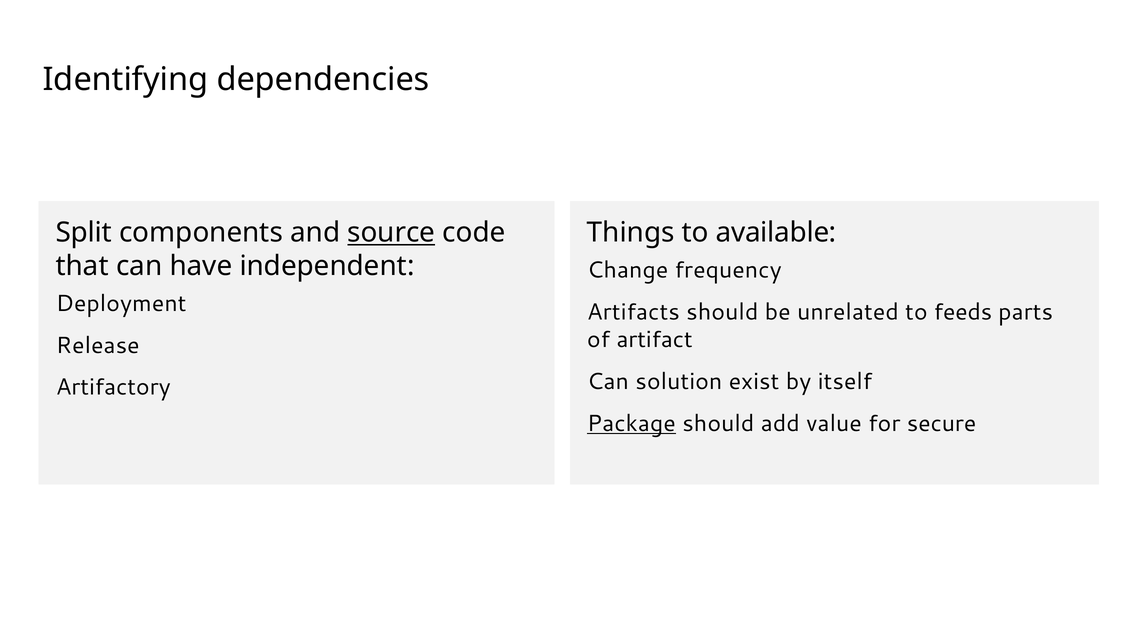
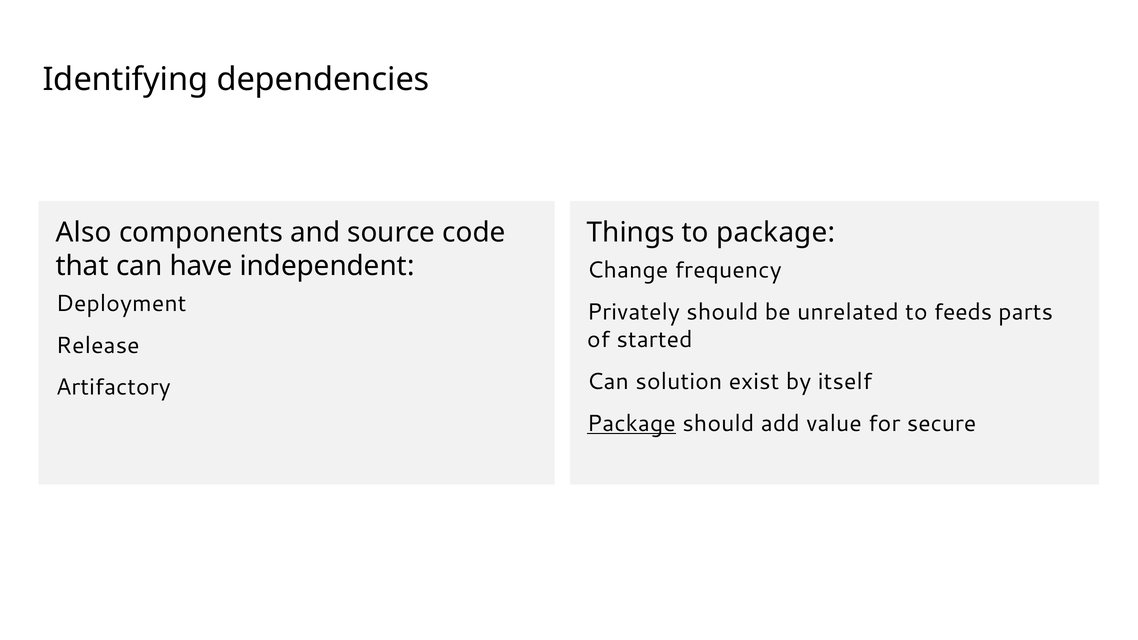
Split: Split -> Also (84, 233)
source underline: present -> none (391, 233)
to available: available -> package (776, 233)
Artifacts: Artifacts -> Privately (633, 312)
artifact: artifact -> started (654, 340)
